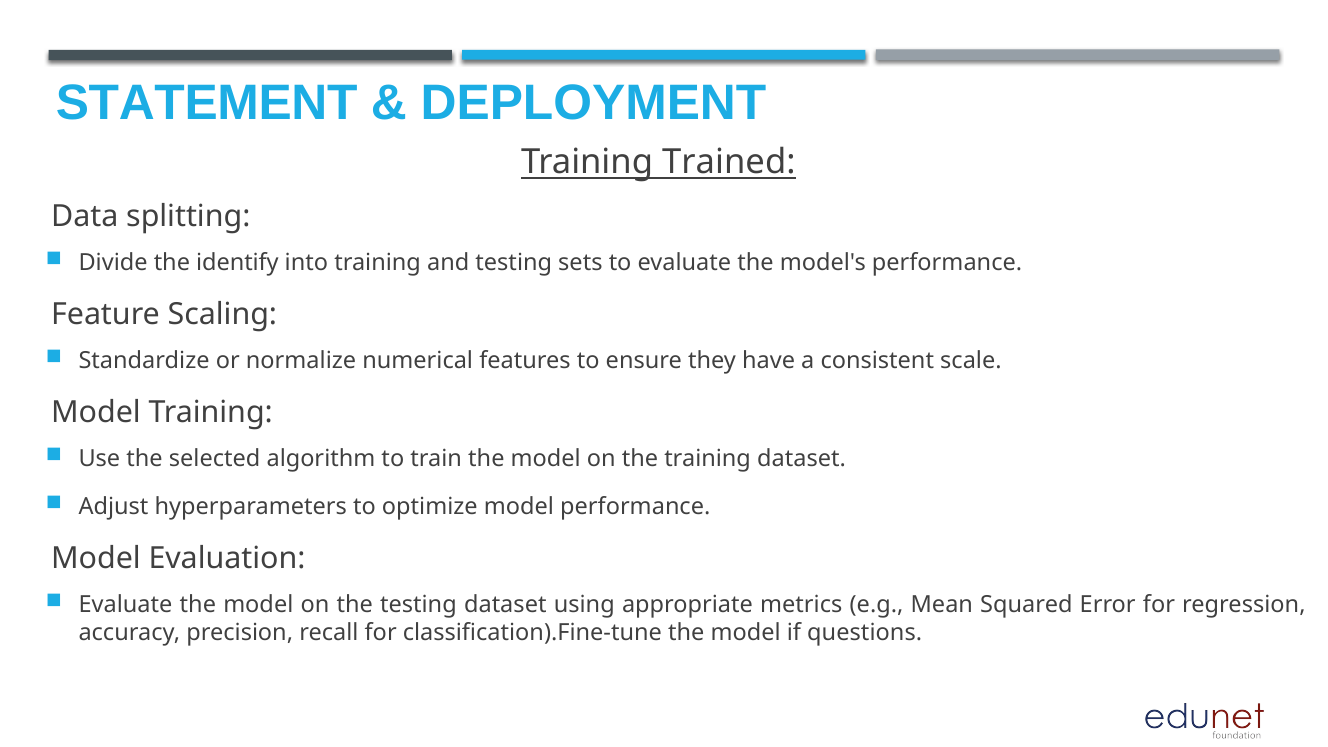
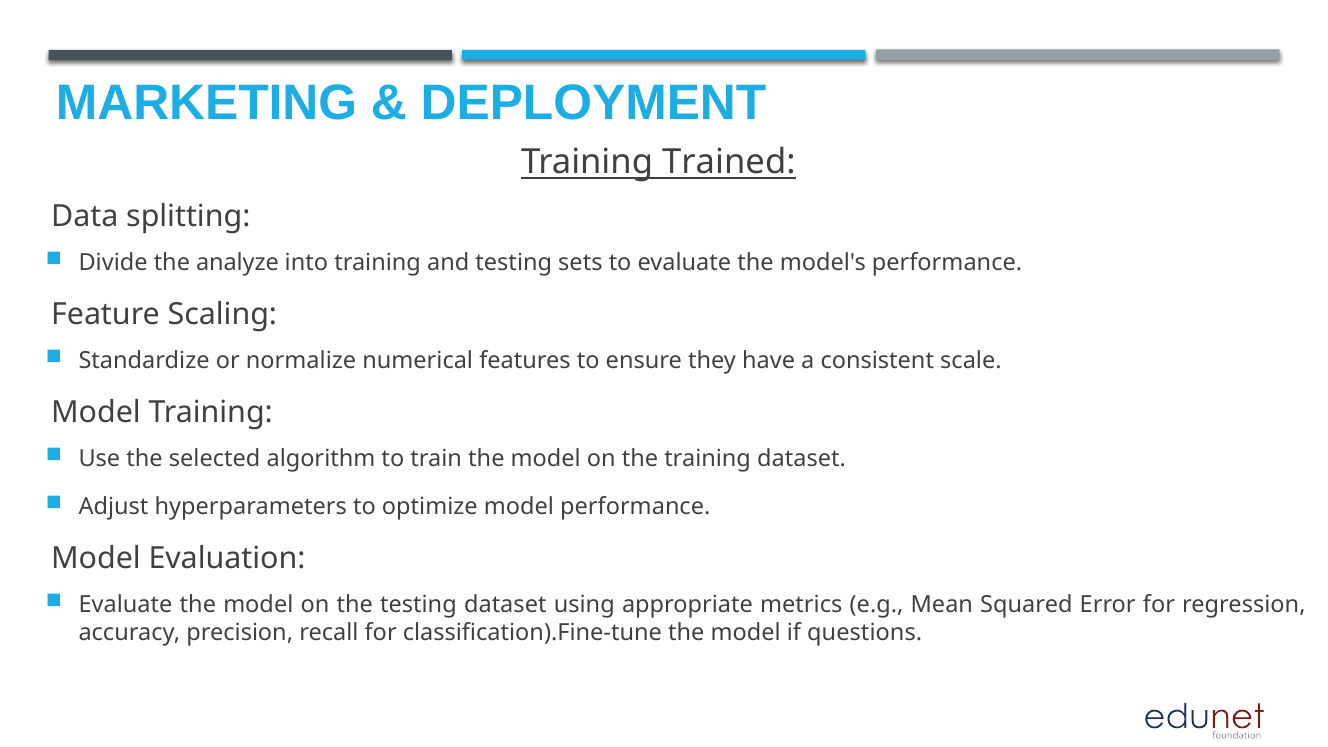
STATEMENT: STATEMENT -> MARKETING (207, 103)
identify: identify -> analyze (237, 263)
